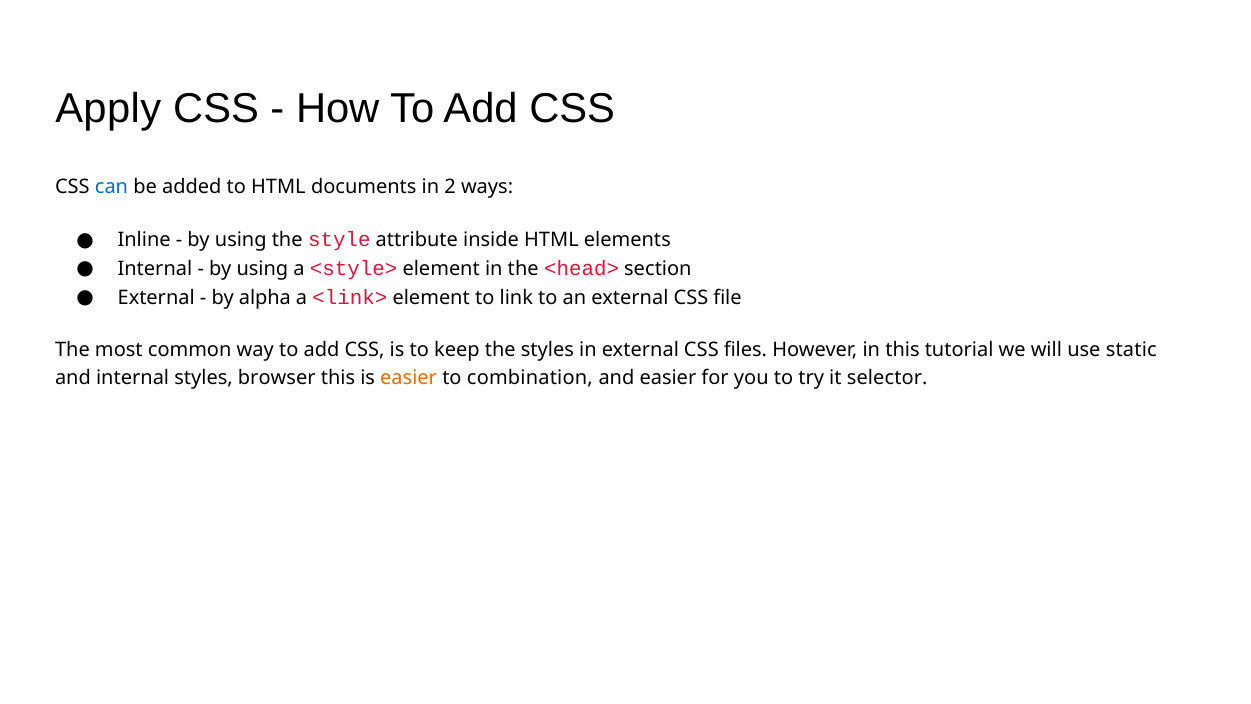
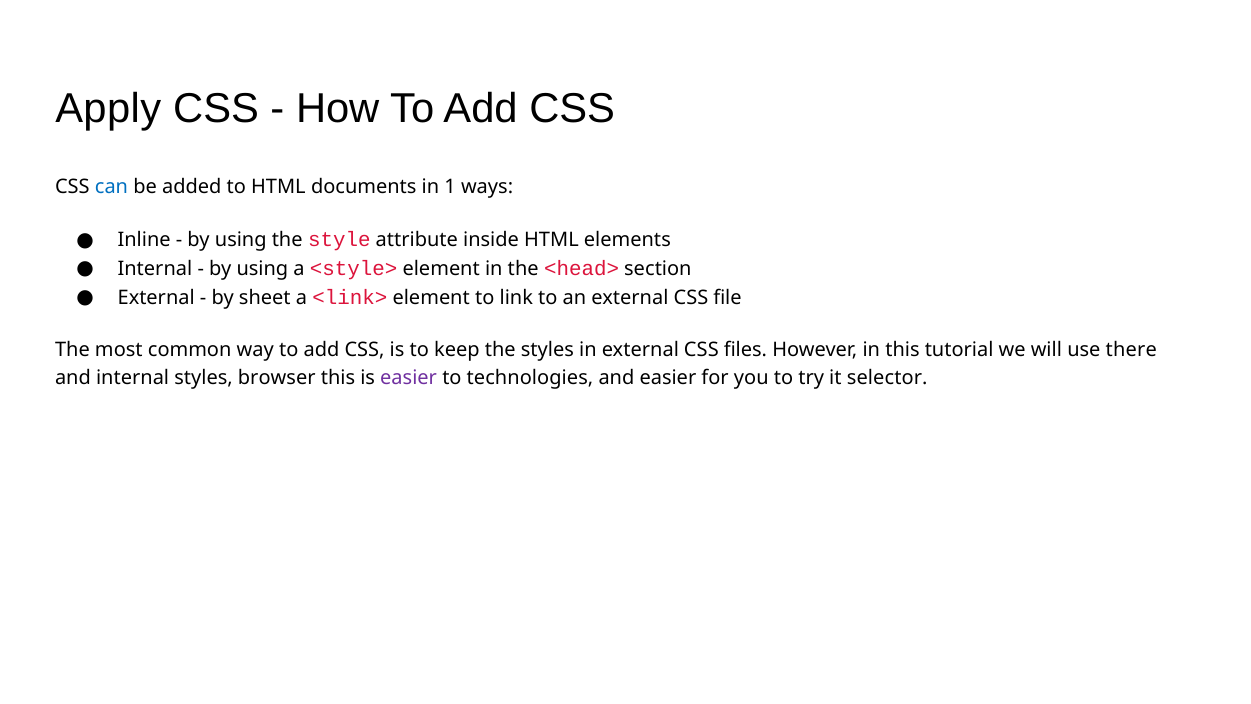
2: 2 -> 1 (450, 187)
alpha: alpha -> sheet (265, 298)
static: static -> there (1131, 350)
easier colour: orange -> purple (409, 377)
combination: combination -> technologies (530, 377)
